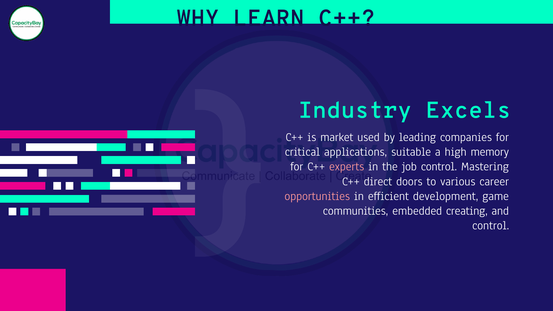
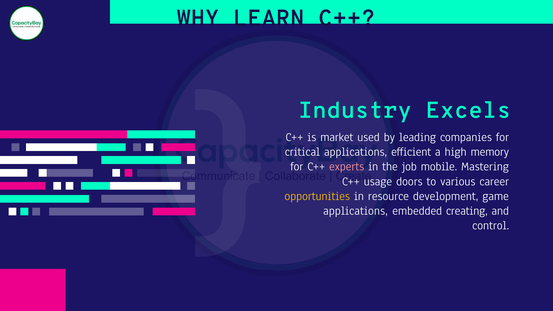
suitable: suitable -> efficient (411, 152)
job control: control -> mobile (439, 167)
direct: direct -> usage (378, 181)
opportunities colour: pink -> yellow (317, 196)
efficient: efficient -> resource (388, 196)
communities: communities -> applications (355, 211)
